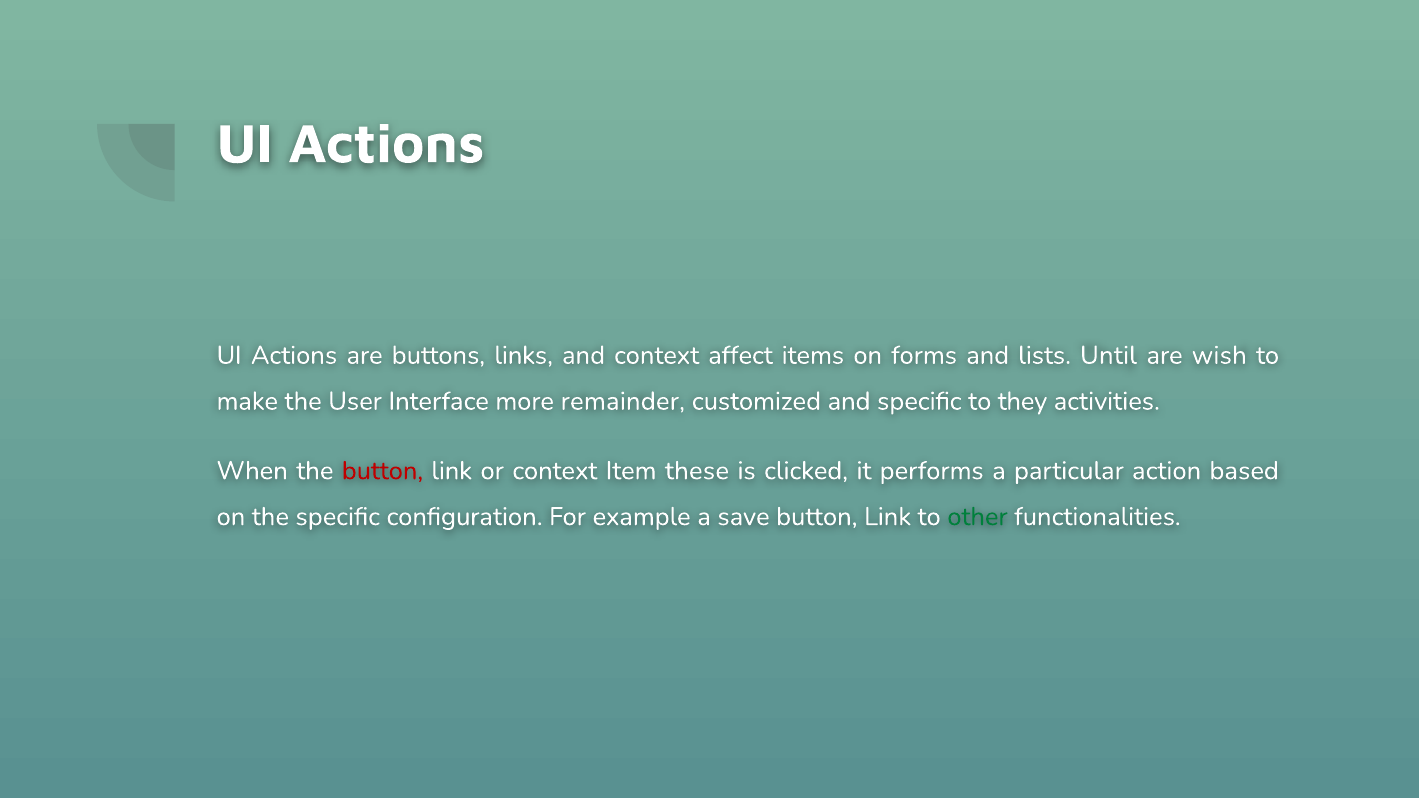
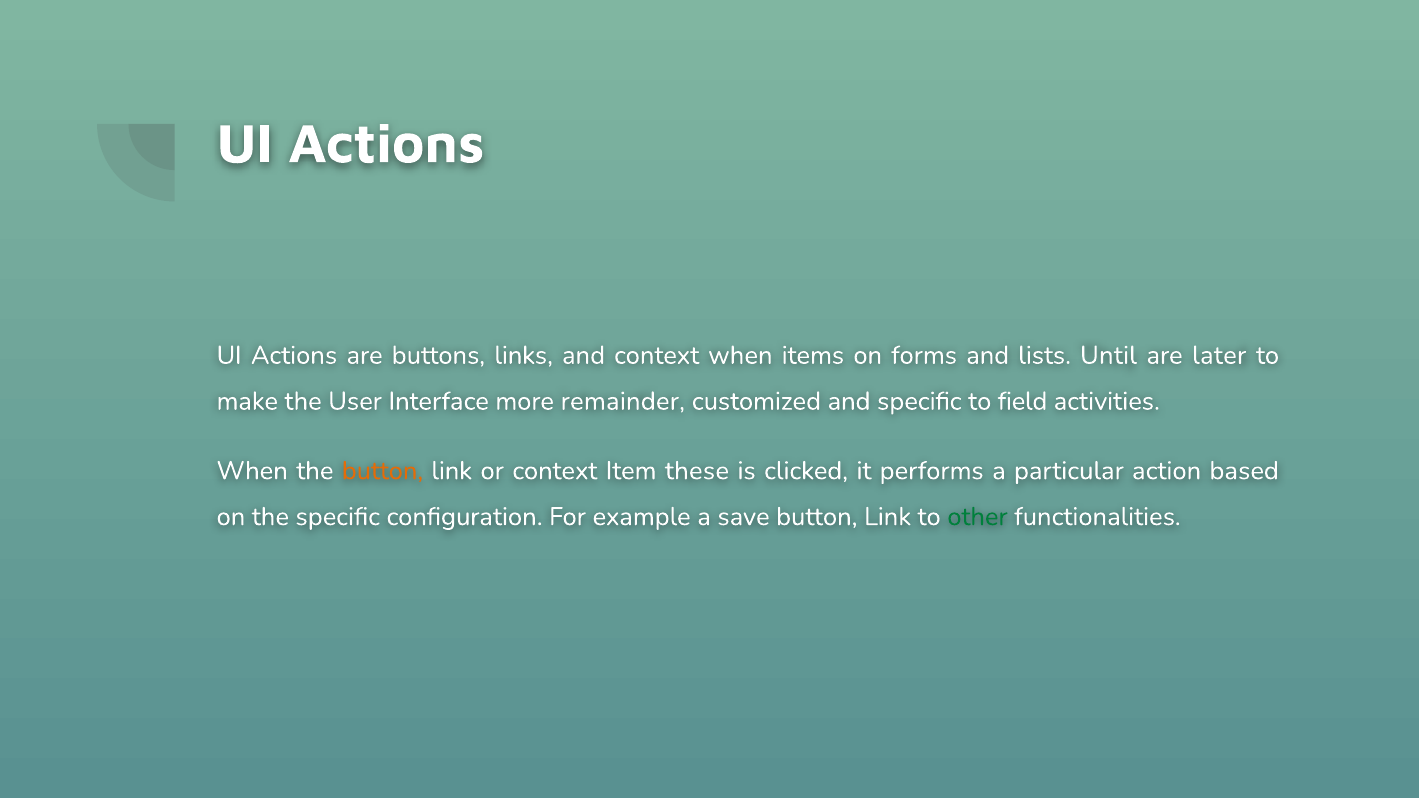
context affect: affect -> when (740, 355)
wish: wish -> later (1219, 355)
they: they -> field (1023, 401)
button colour: red -> orange (382, 471)
